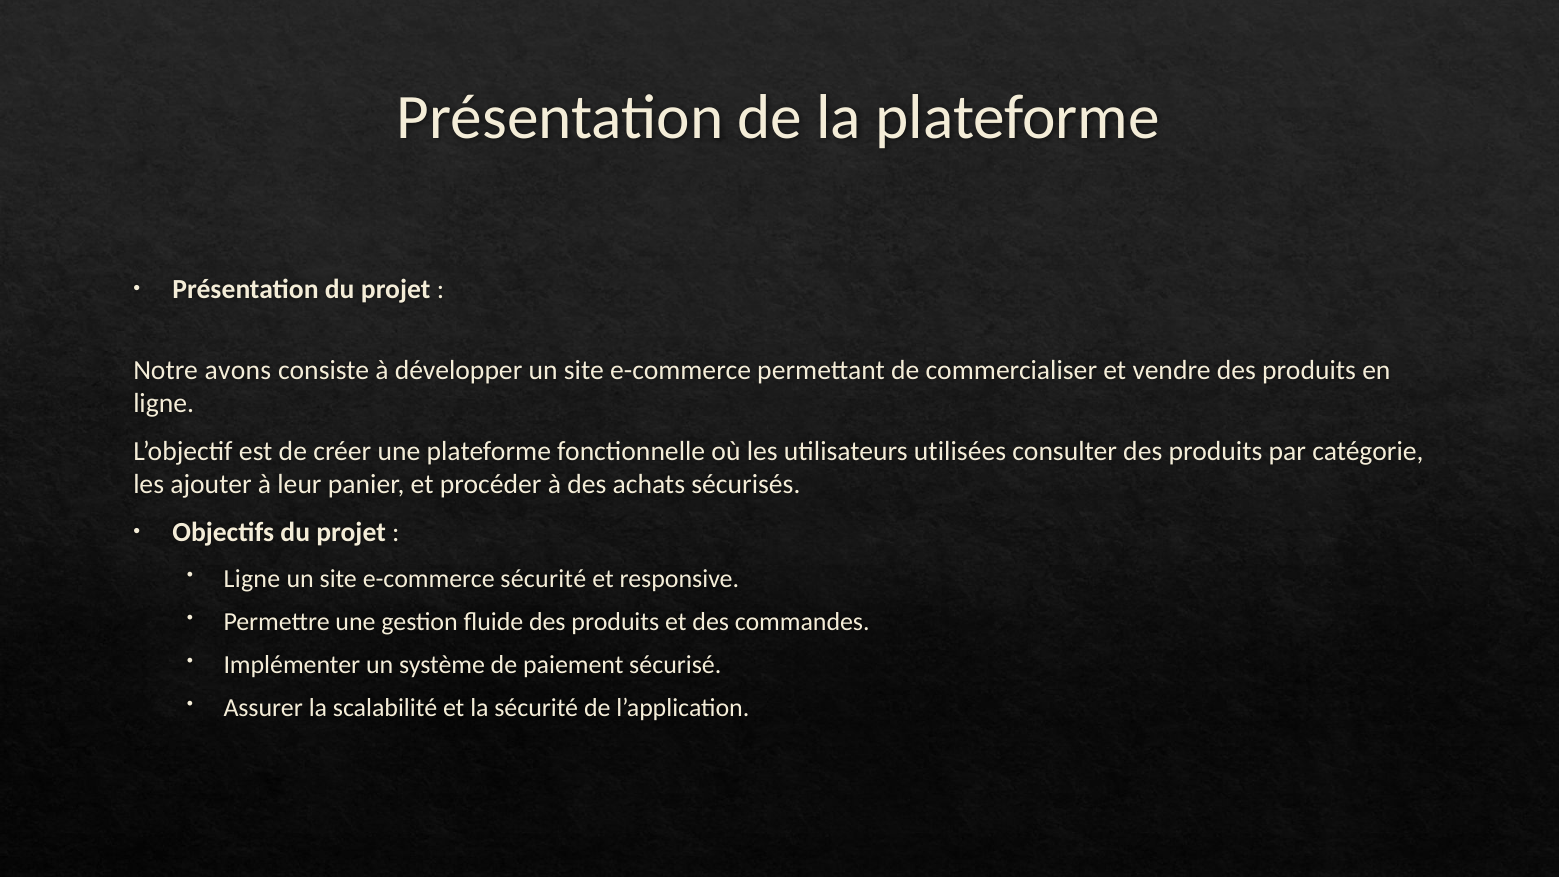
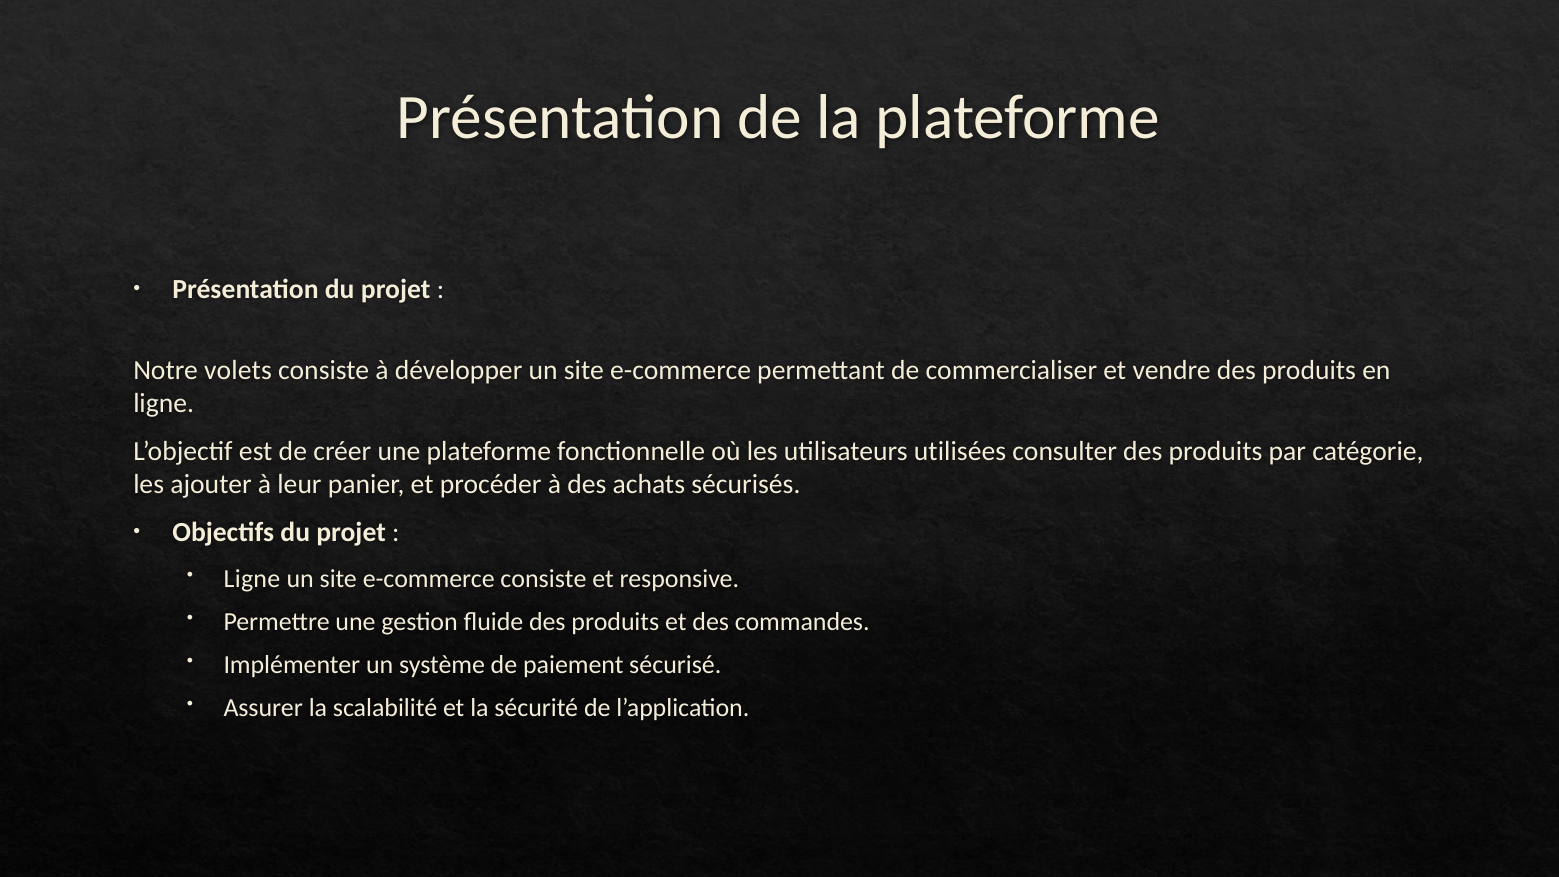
avons: avons -> volets (238, 370)
e-commerce sécurité: sécurité -> consiste (543, 579)
